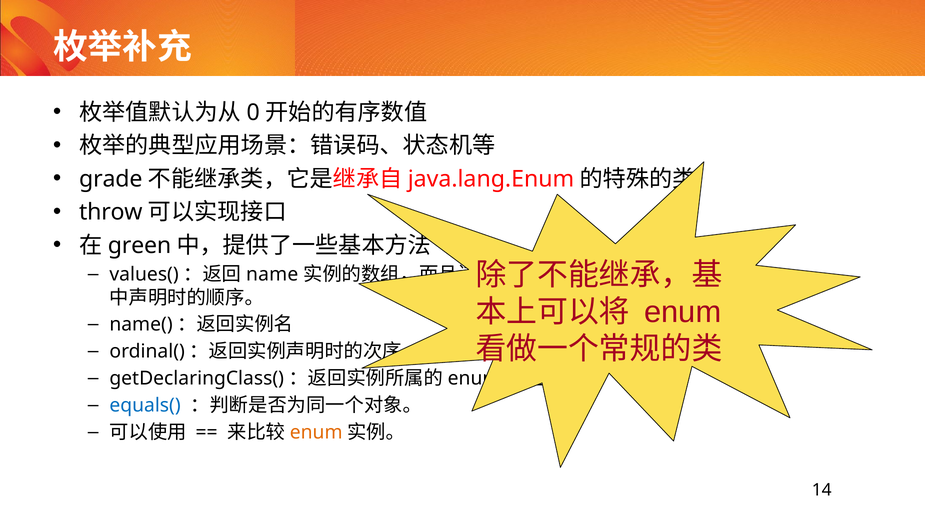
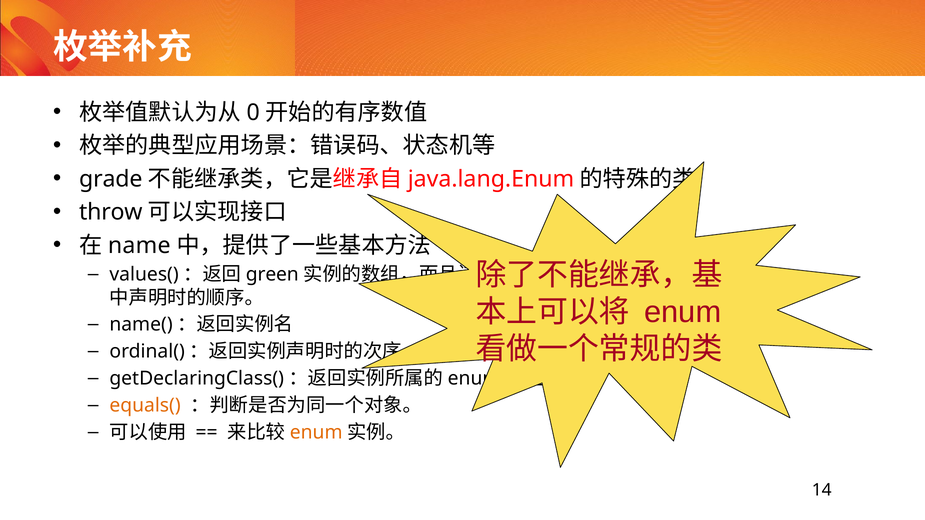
green: green -> name (139, 246)
name: name -> green (272, 275)
equals( colour: blue -> orange (145, 406)
